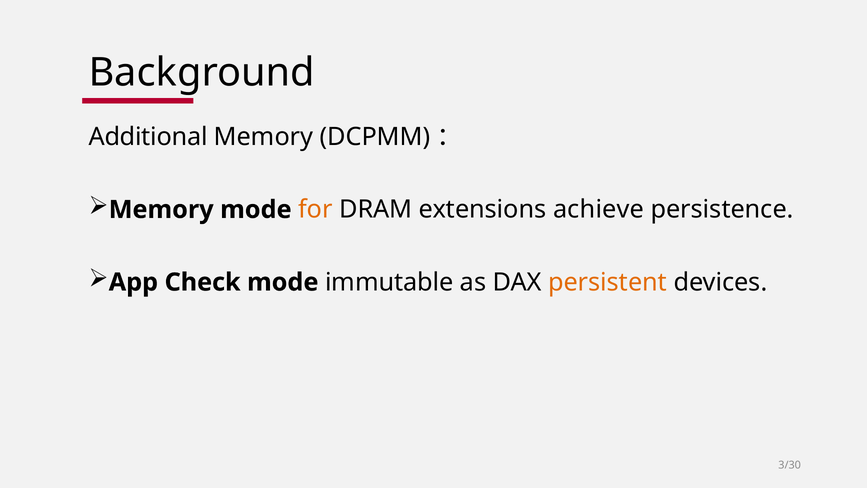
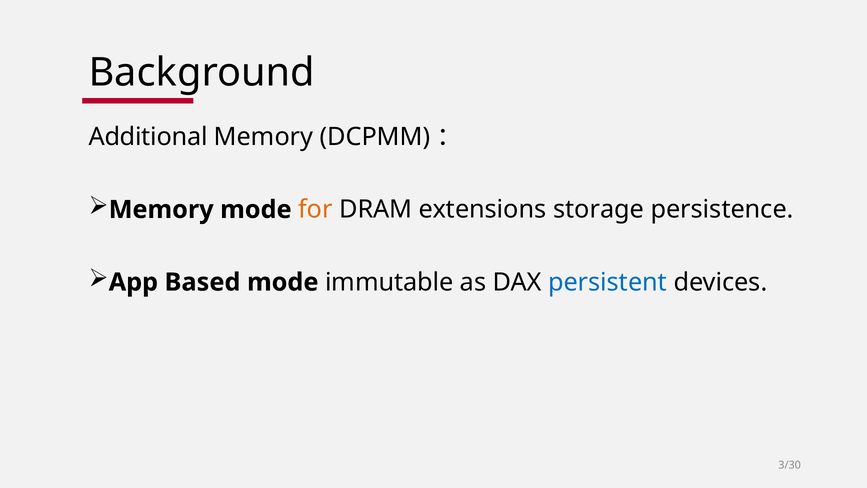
achieve: achieve -> storage (599, 210)
Check: Check -> Based (203, 282)
persistent colour: orange -> blue (608, 282)
